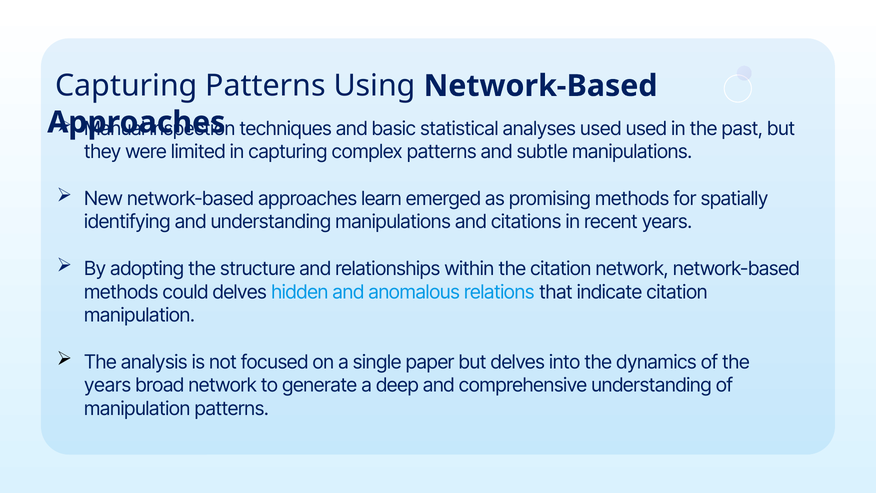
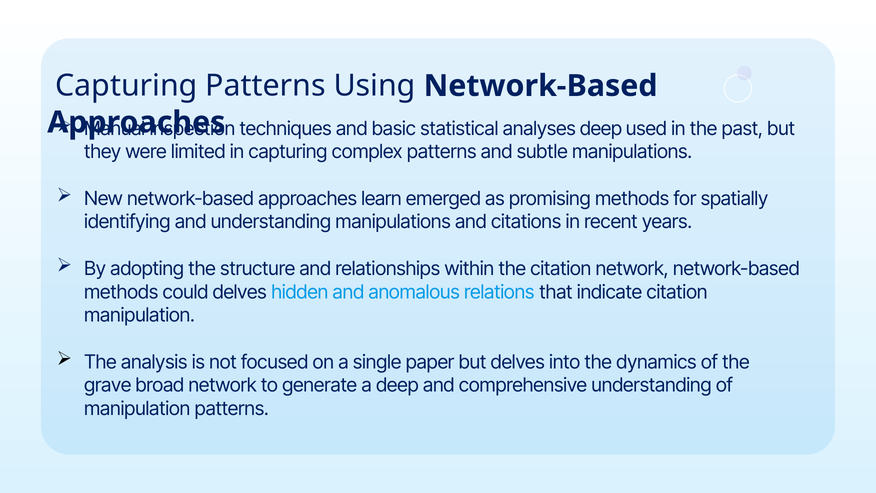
analyses used: used -> deep (601, 129)
years: years -> grave (108, 385)
